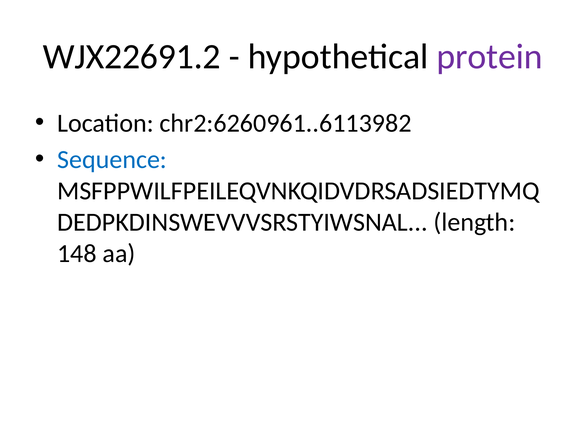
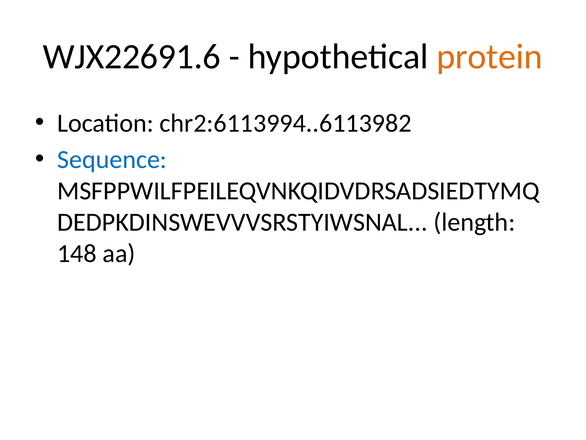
WJX22691.2: WJX22691.2 -> WJX22691.6 (132, 57)
protein colour: purple -> orange (490, 57)
chr2:6260961..6113982: chr2:6260961..6113982 -> chr2:6113994..6113982 (286, 123)
